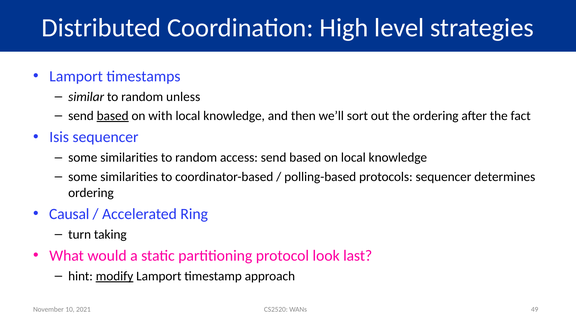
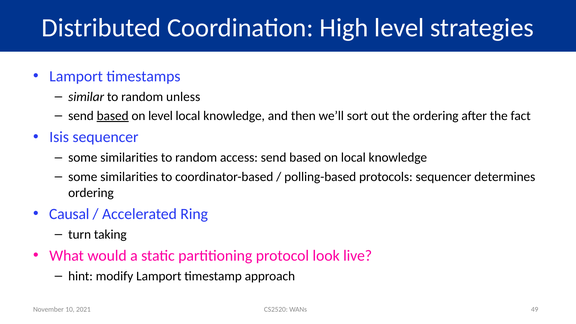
on with: with -> level (161, 116)
last: last -> live (358, 256)
modify underline: present -> none (115, 276)
